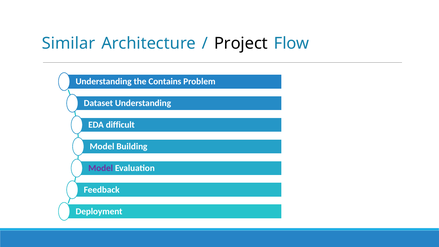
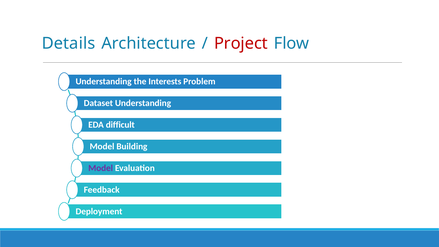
Similar: Similar -> Details (69, 43)
Project colour: black -> red (241, 43)
Contains: Contains -> Interests (165, 82)
